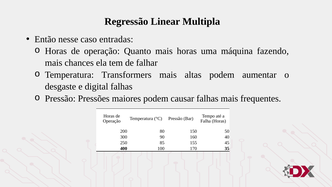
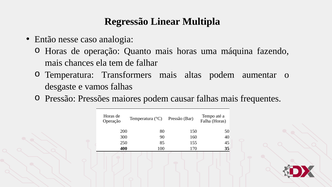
entradas: entradas -> analogia (116, 39)
digital: digital -> vamos (97, 87)
